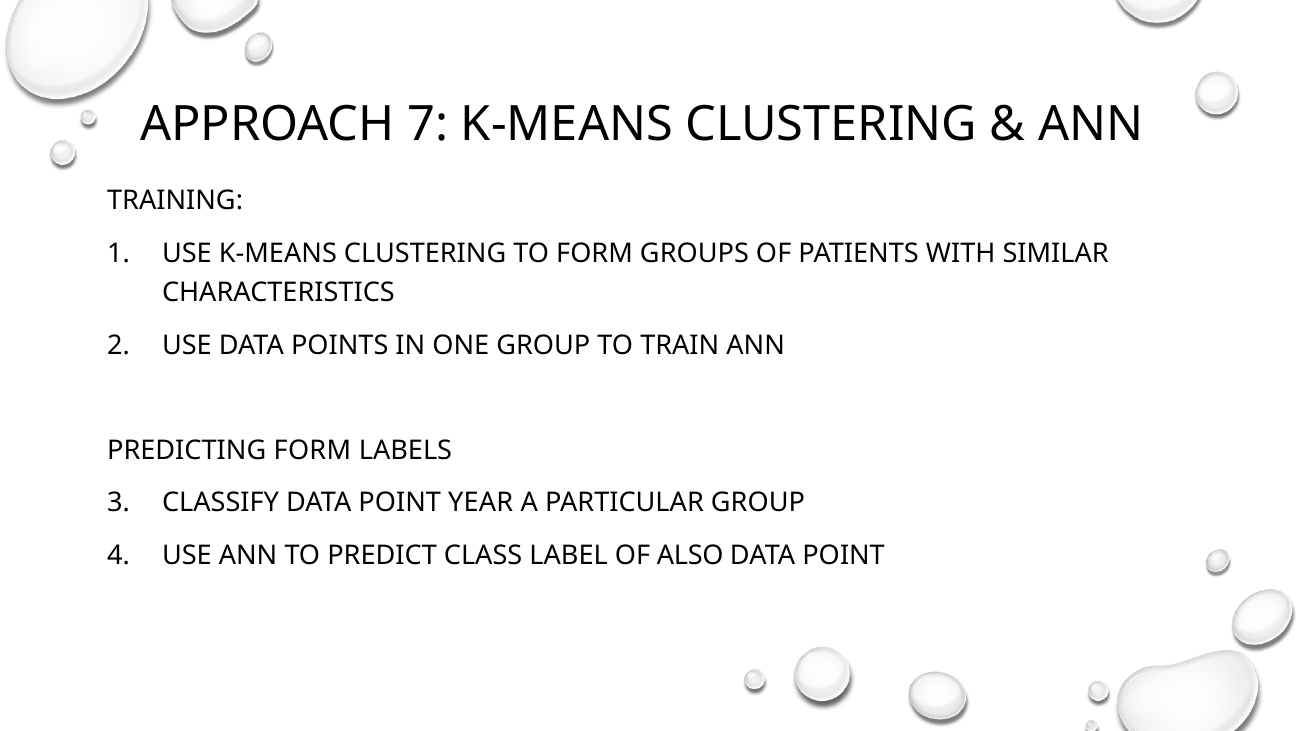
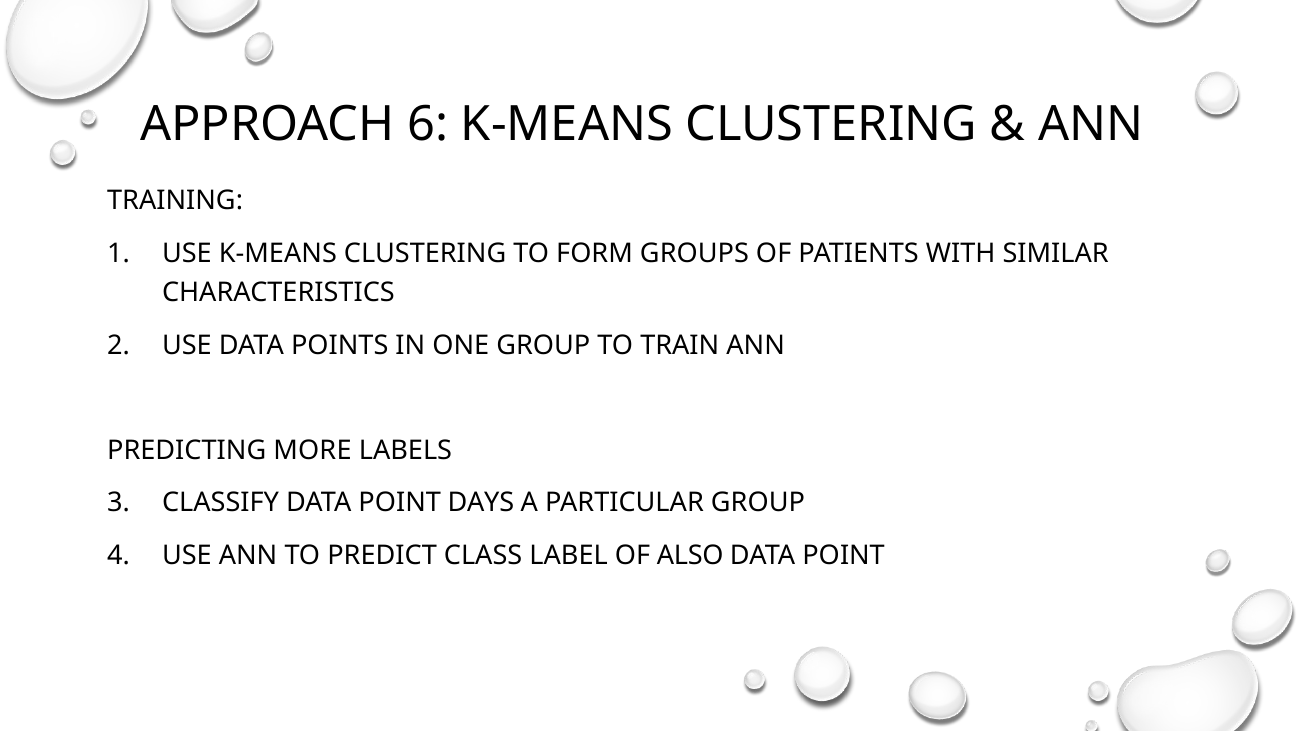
7: 7 -> 6 (428, 125)
PREDICTING FORM: FORM -> MORE (312, 450)
YEAR: YEAR -> DAYS (481, 503)
